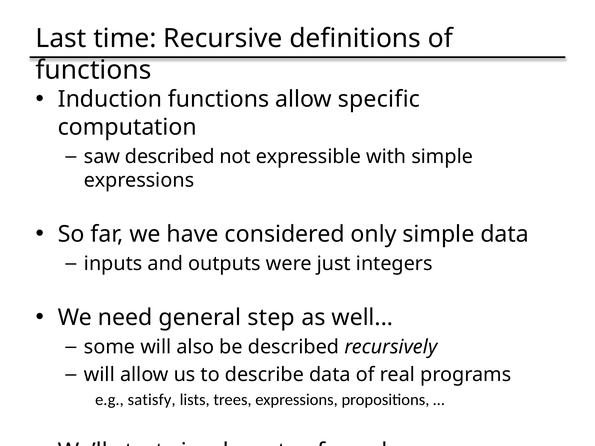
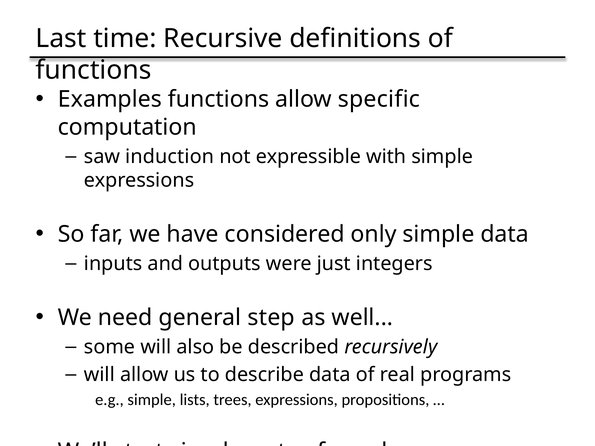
Induction: Induction -> Examples (110, 99)
saw described: described -> induction (170, 157)
e.g satisfy: satisfy -> simple (152, 400)
